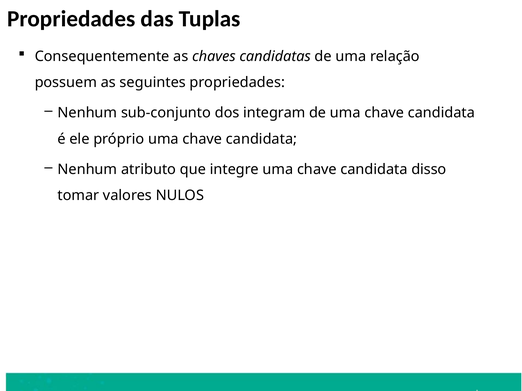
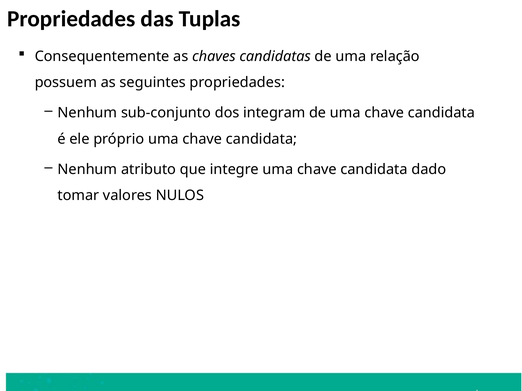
disso: disso -> dado (429, 170)
